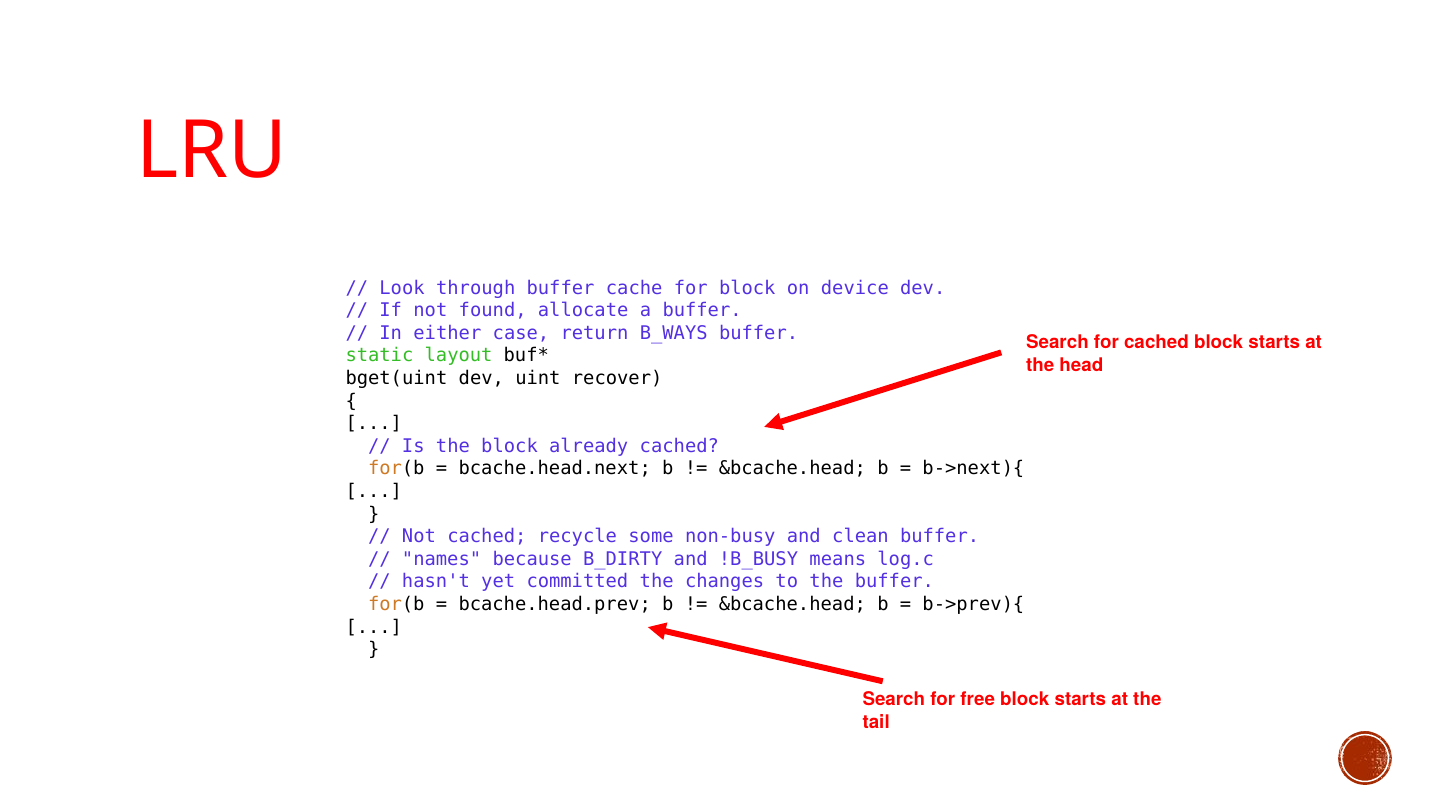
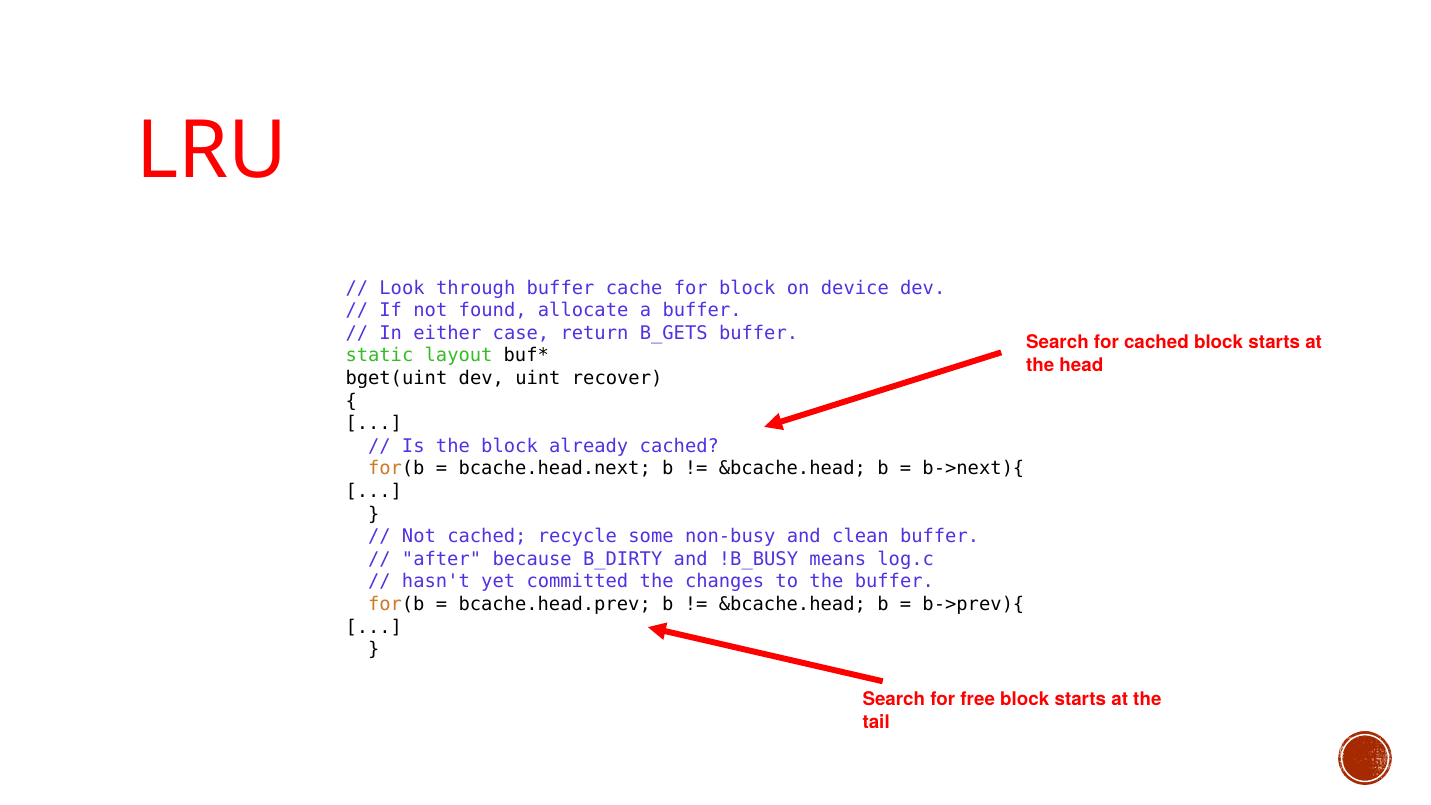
B_WAYS: B_WAYS -> B_GETS (674, 333)
names: names -> after (442, 559)
